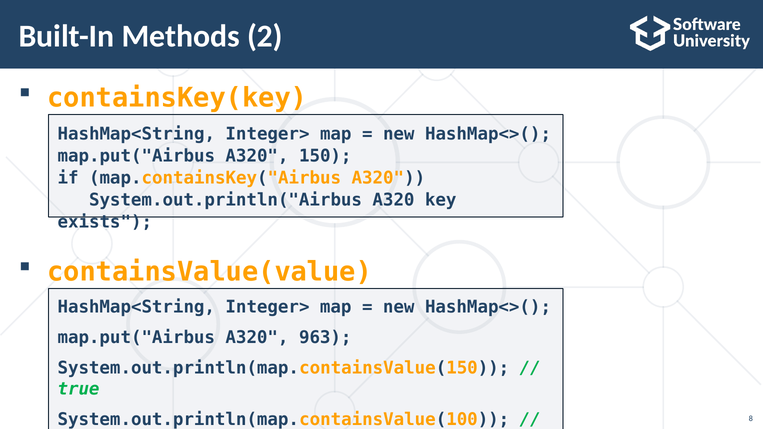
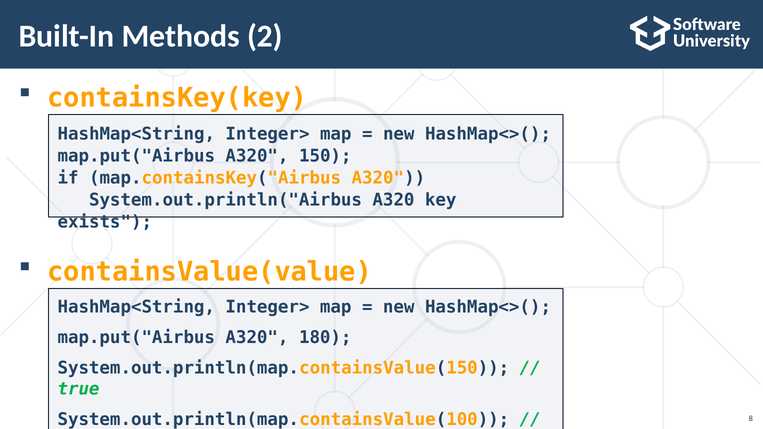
963: 963 -> 180 (325, 338)
